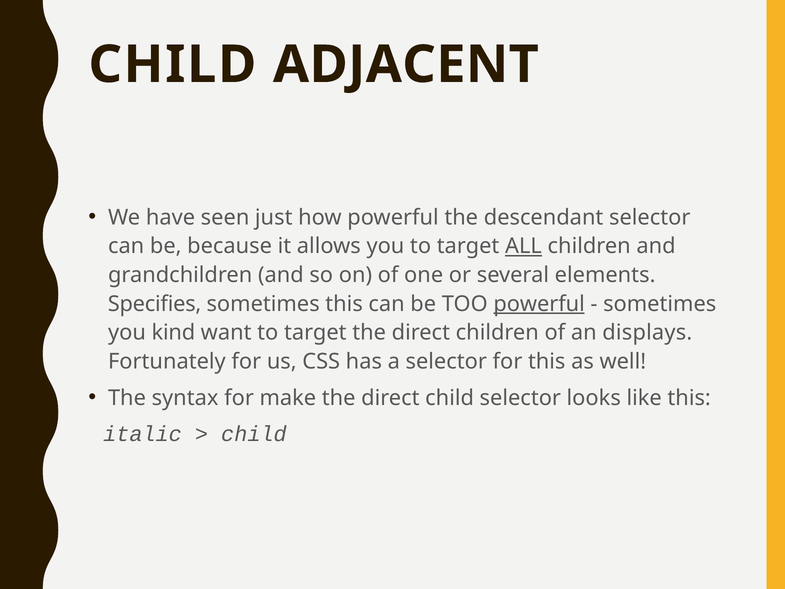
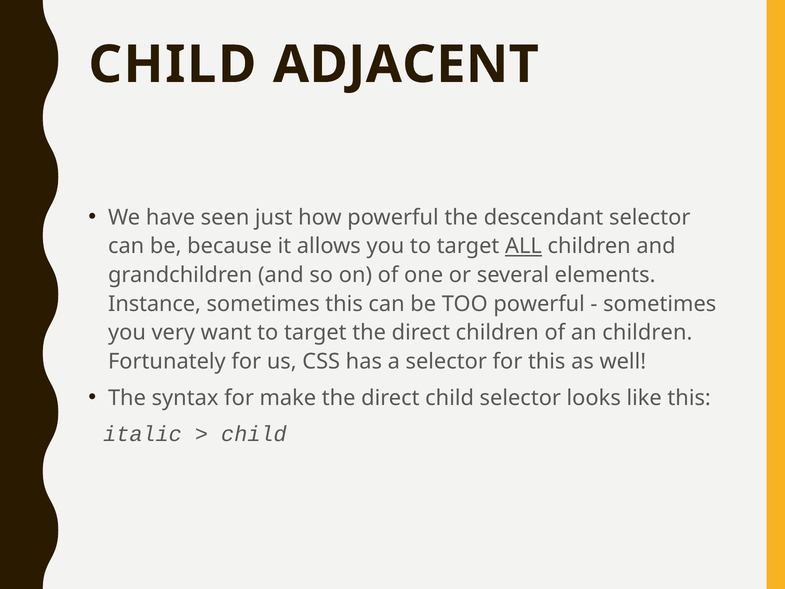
Specifies: Specifies -> Instance (154, 304)
powerful underline: present -> none (539, 304)
kind: kind -> very (173, 332)
an displays: displays -> children (647, 332)
